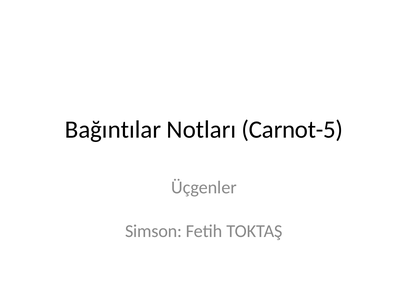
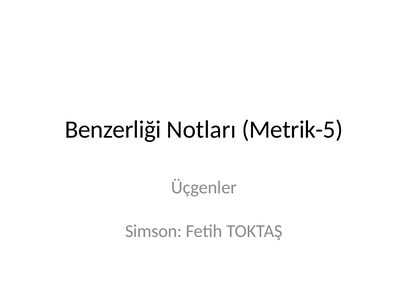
Bağıntılar: Bağıntılar -> Benzerliği (113, 130)
Carnot-5: Carnot-5 -> Metrik-5 (292, 130)
